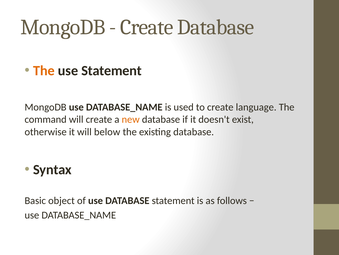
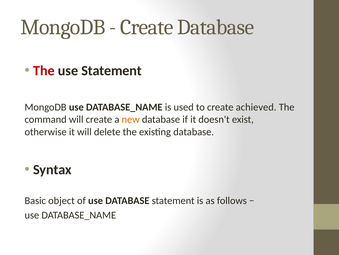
The colour: orange -> red (44, 70)
language: language -> achieved (256, 107)
below: below -> delete (107, 132)
